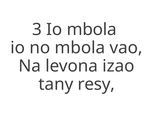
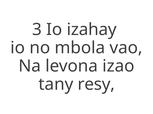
Io mbola: mbola -> izahay (92, 30)
